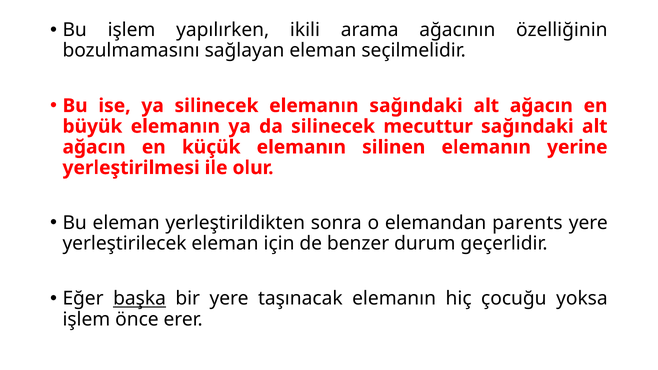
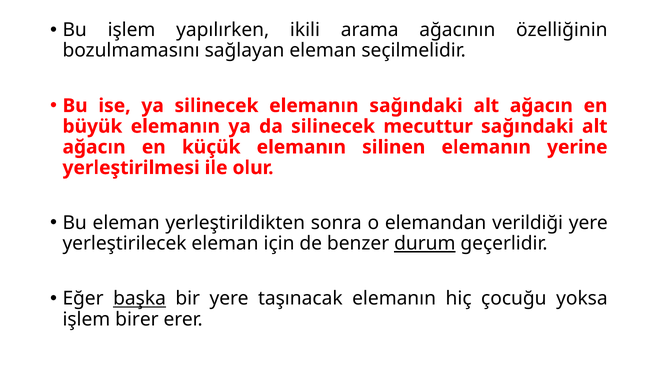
parents: parents -> verildiği (528, 223)
durum underline: none -> present (425, 244)
önce: önce -> birer (137, 319)
